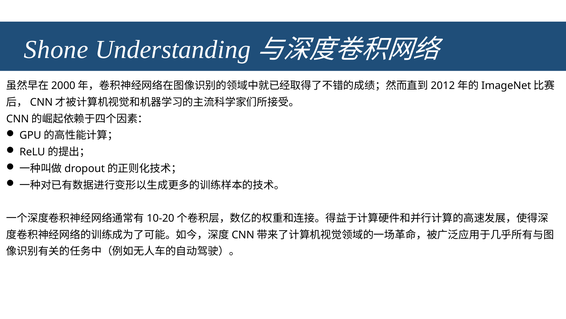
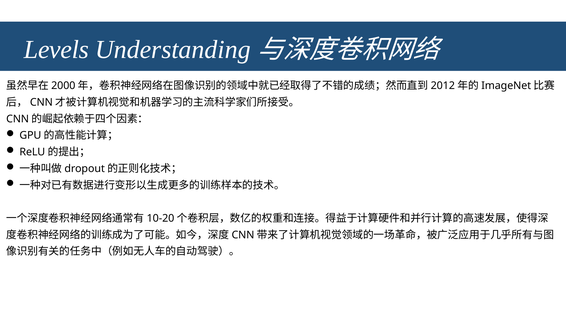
Shone: Shone -> Levels (56, 49)
